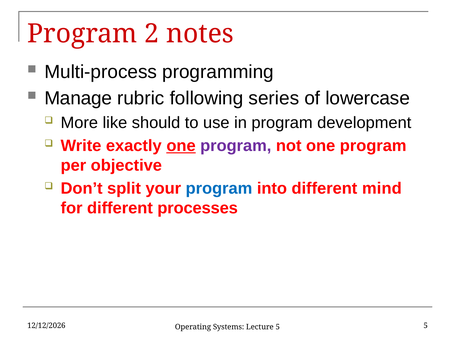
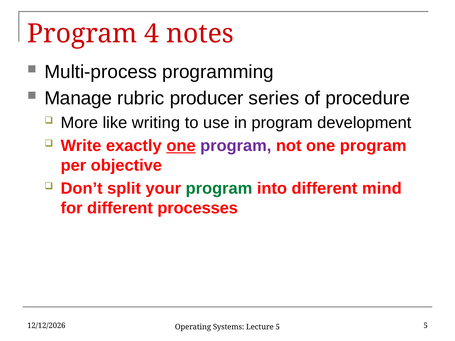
2: 2 -> 4 (152, 34)
following: following -> producer (207, 98)
lowercase: lowercase -> procedure (368, 98)
should: should -> writing (156, 123)
program colour: blue -> green (219, 188)
